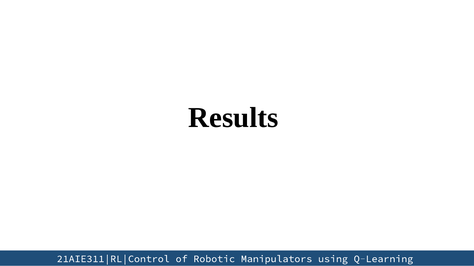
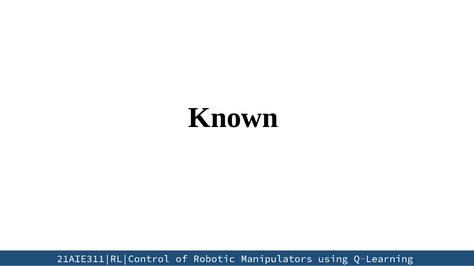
Results: Results -> Known (233, 118)
